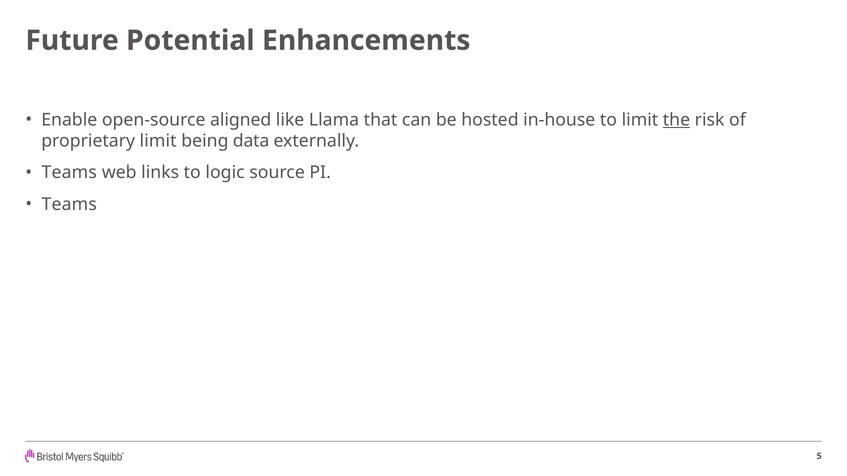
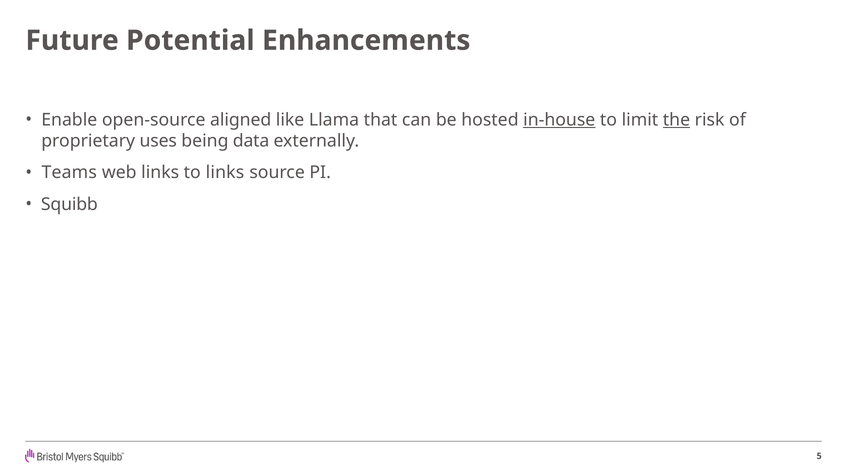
in-house underline: none -> present (559, 120)
proprietary limit: limit -> uses (158, 141)
to logic: logic -> links (225, 173)
Teams: Teams -> Squibb (69, 205)
